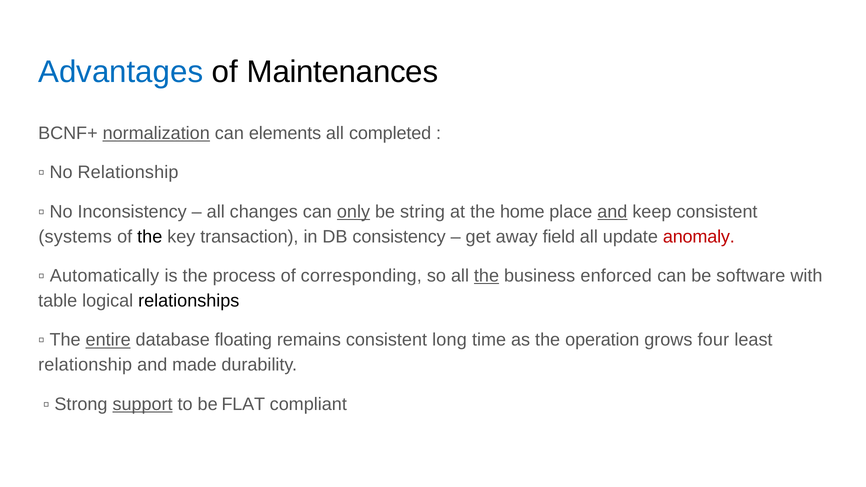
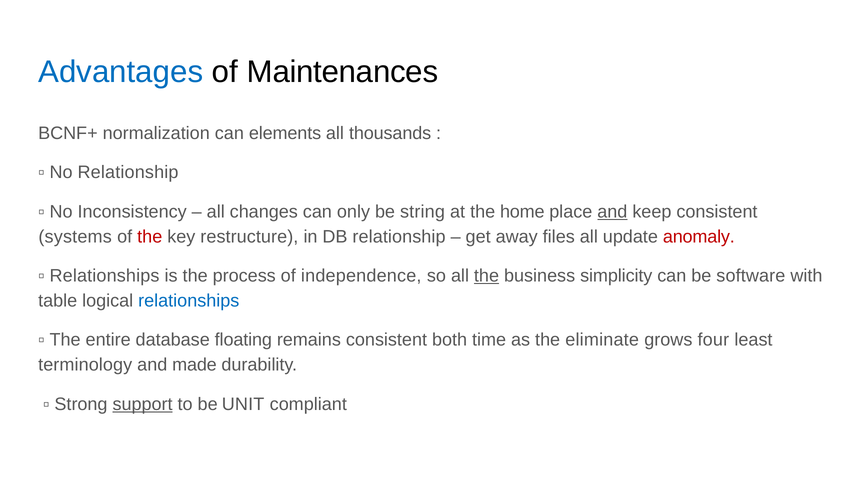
normalization underline: present -> none (156, 133)
completed: completed -> thousands (390, 133)
only underline: present -> none (353, 212)
the colour: black -> red (150, 237)
transaction: transaction -> restructure (249, 237)
DB consistency: consistency -> relationship (399, 237)
field: field -> files (559, 237)
Automatically: Automatically -> Relationships (105, 276)
corresponding: corresponding -> independence (361, 276)
enforced: enforced -> simplicity (616, 276)
relationships colour: black -> blue (189, 301)
entire underline: present -> none (108, 340)
long: long -> both (450, 340)
operation: operation -> eliminate (602, 340)
relationship: relationship -> terminology (85, 365)
FLAT: FLAT -> UNIT (243, 404)
